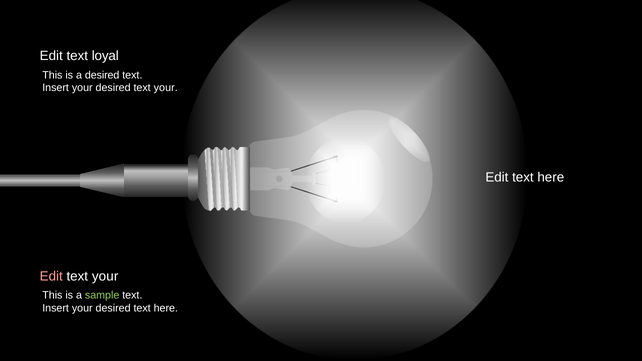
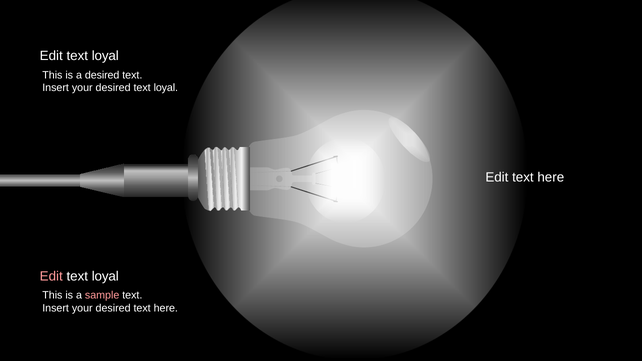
desired text your: your -> loyal (166, 88)
your: your -> loyal (105, 276)
sample colour: light green -> pink (102, 295)
